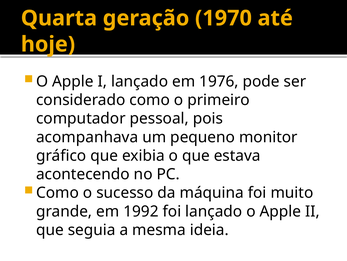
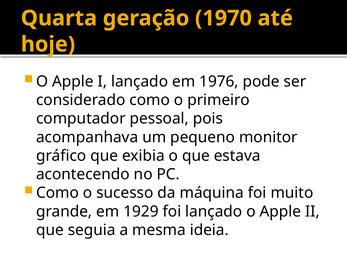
1992: 1992 -> 1929 (141, 211)
